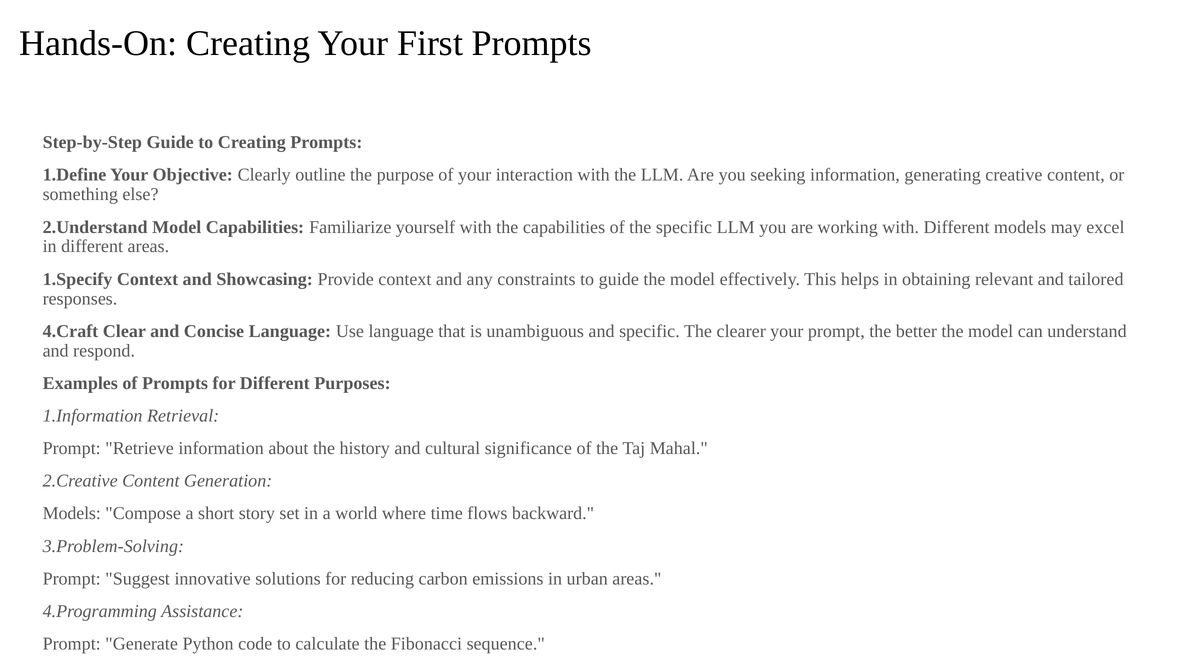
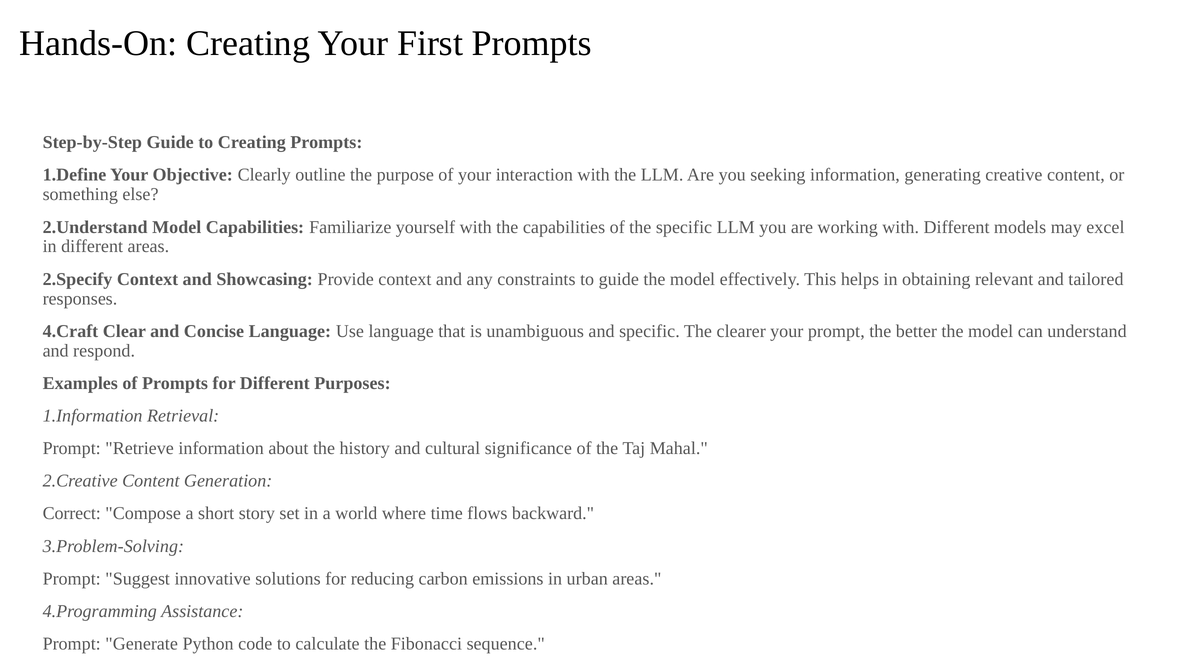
1.Specify: 1.Specify -> 2.Specify (78, 279)
Models: Models -> Correct (72, 514)
